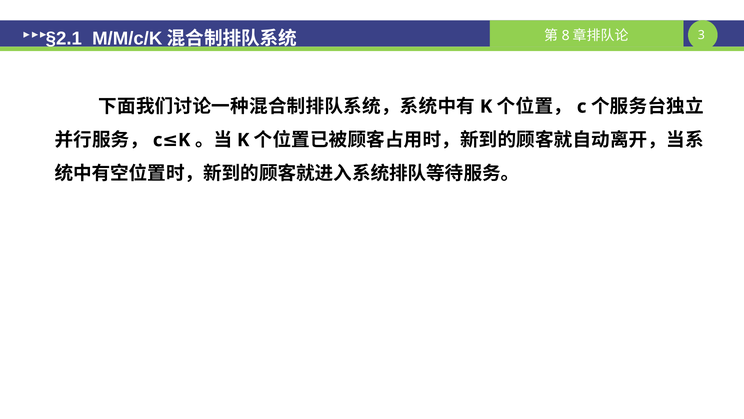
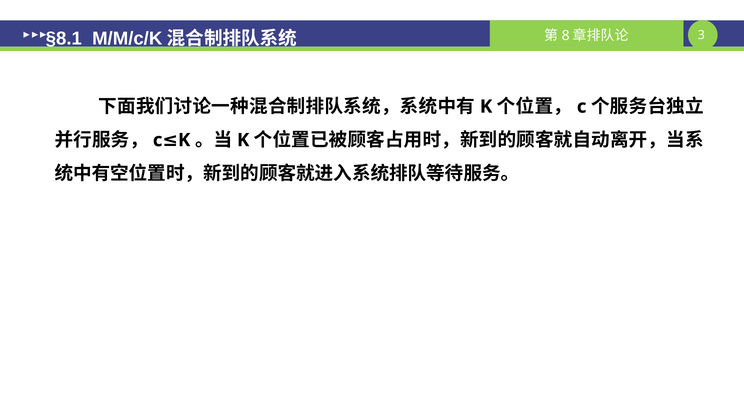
§2.1: §2.1 -> §8.1 (64, 39)
